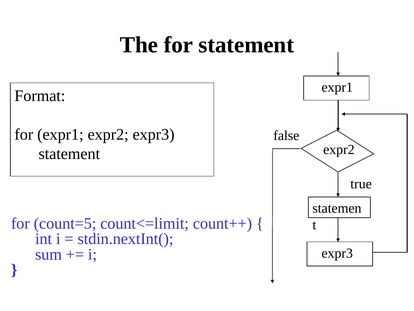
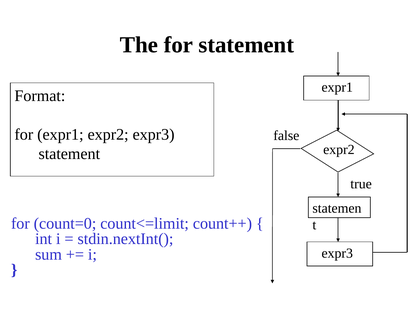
count=5: count=5 -> count=0 (65, 223)
